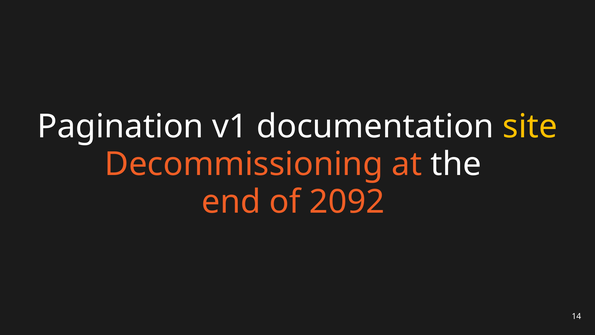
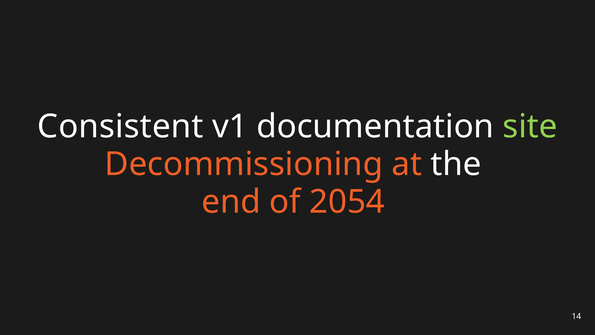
Pagination: Pagination -> Consistent (120, 126)
site colour: yellow -> light green (530, 126)
2092: 2092 -> 2054 (347, 202)
